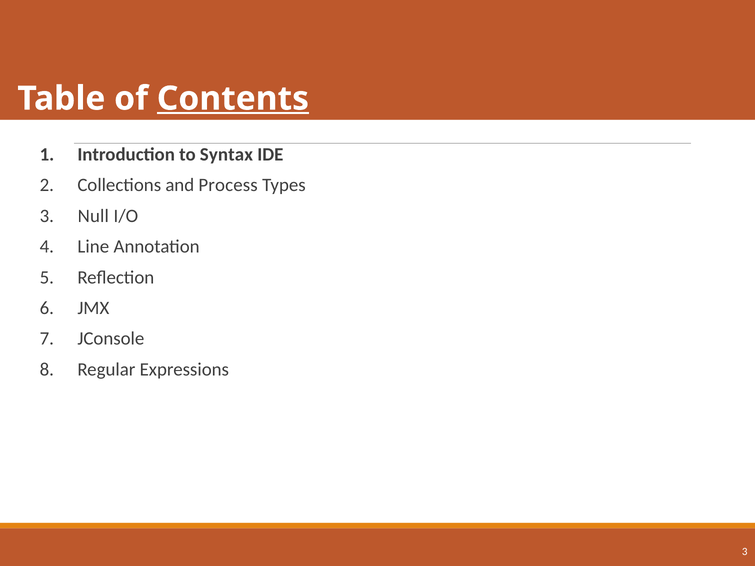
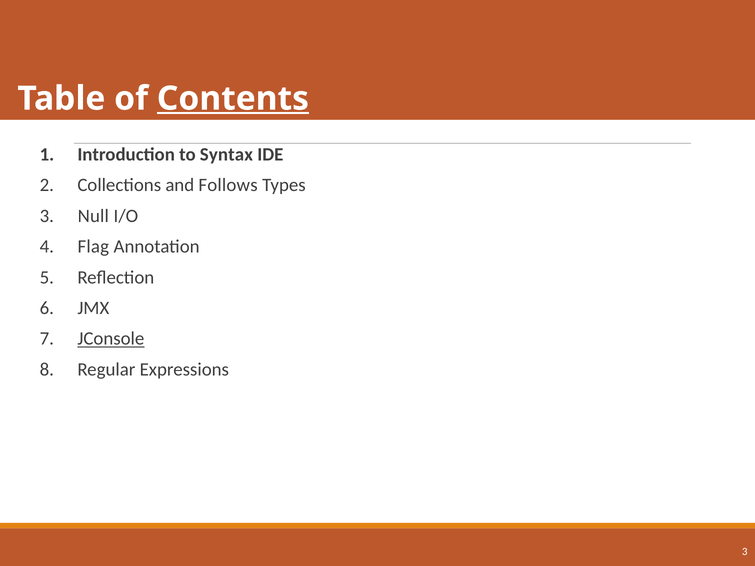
Process: Process -> Follows (228, 185)
Line: Line -> Flag (93, 247)
JConsole underline: none -> present (111, 339)
